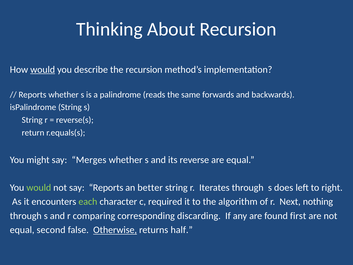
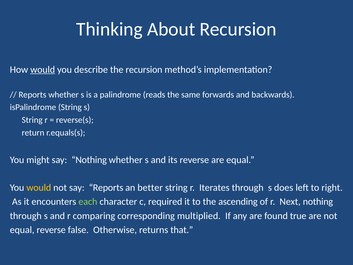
say Merges: Merges -> Nothing (89, 160)
would colour: light green -> yellow (39, 187)
algorithm: algorithm -> ascending (238, 202)
discarding: discarding -> multiplied (199, 216)
first: first -> true (298, 216)
equal second: second -> reverse (51, 230)
Otherwise underline: present -> none (115, 230)
half: half -> that (182, 230)
